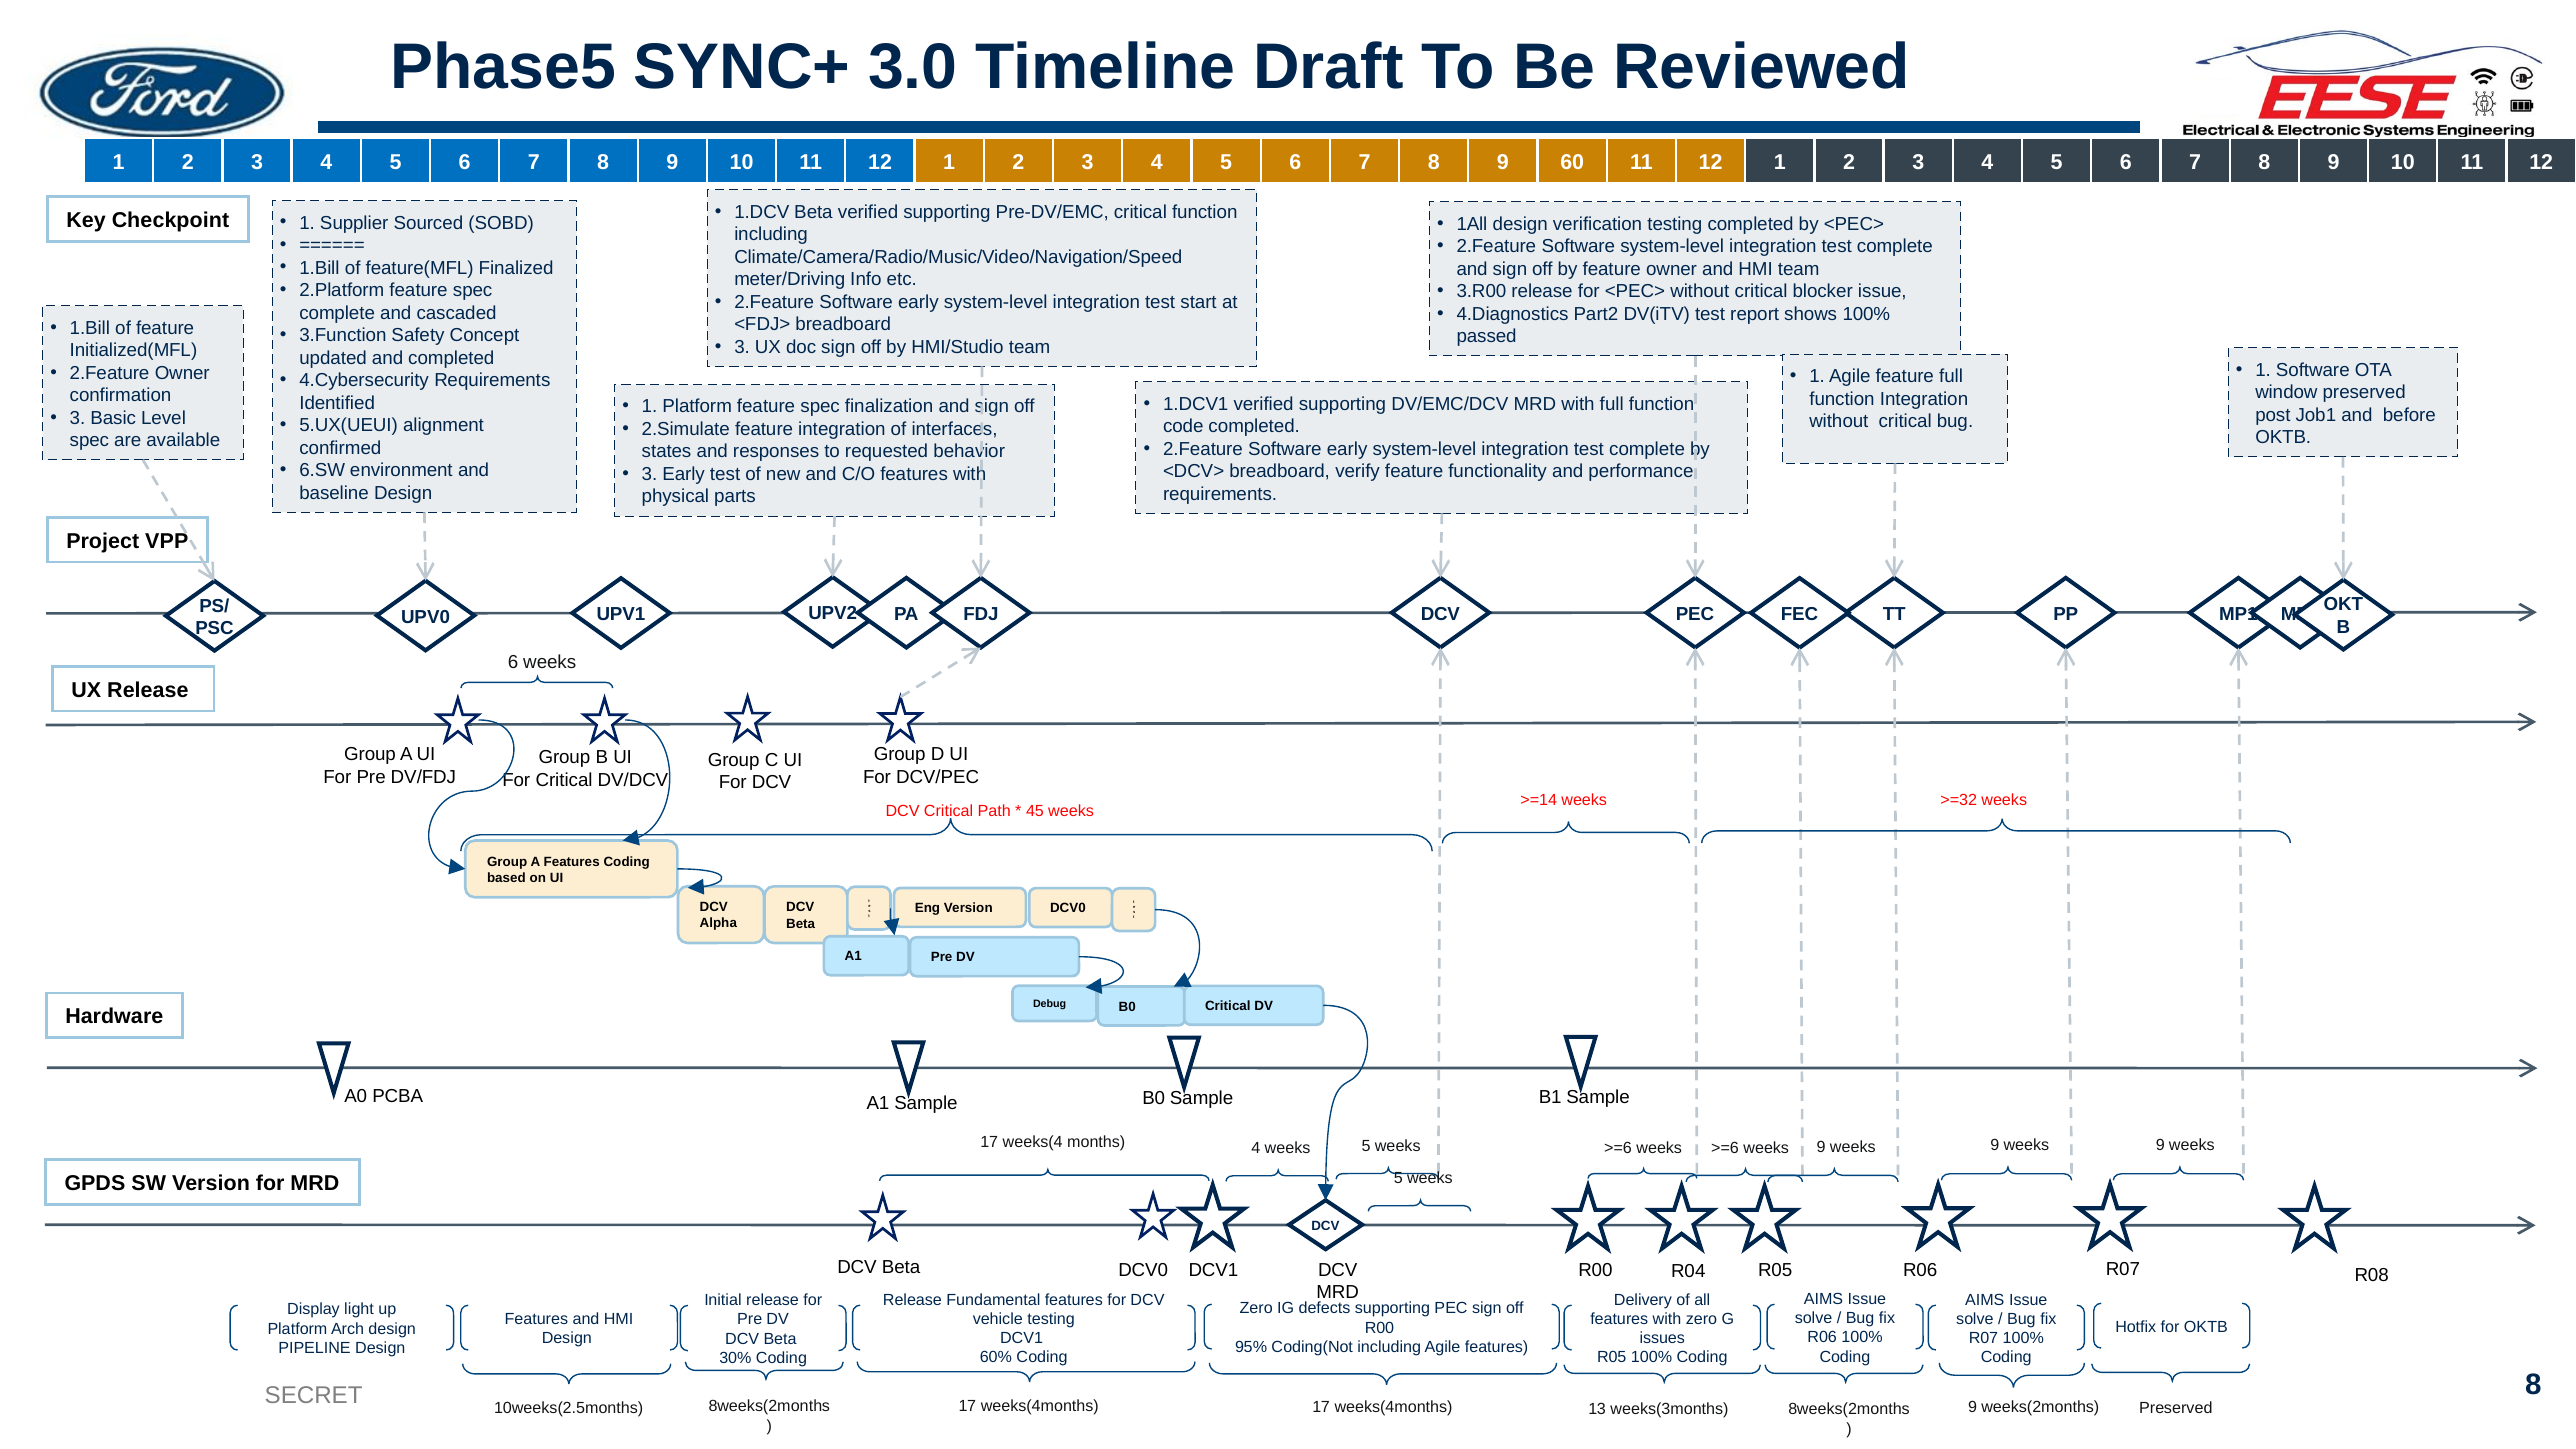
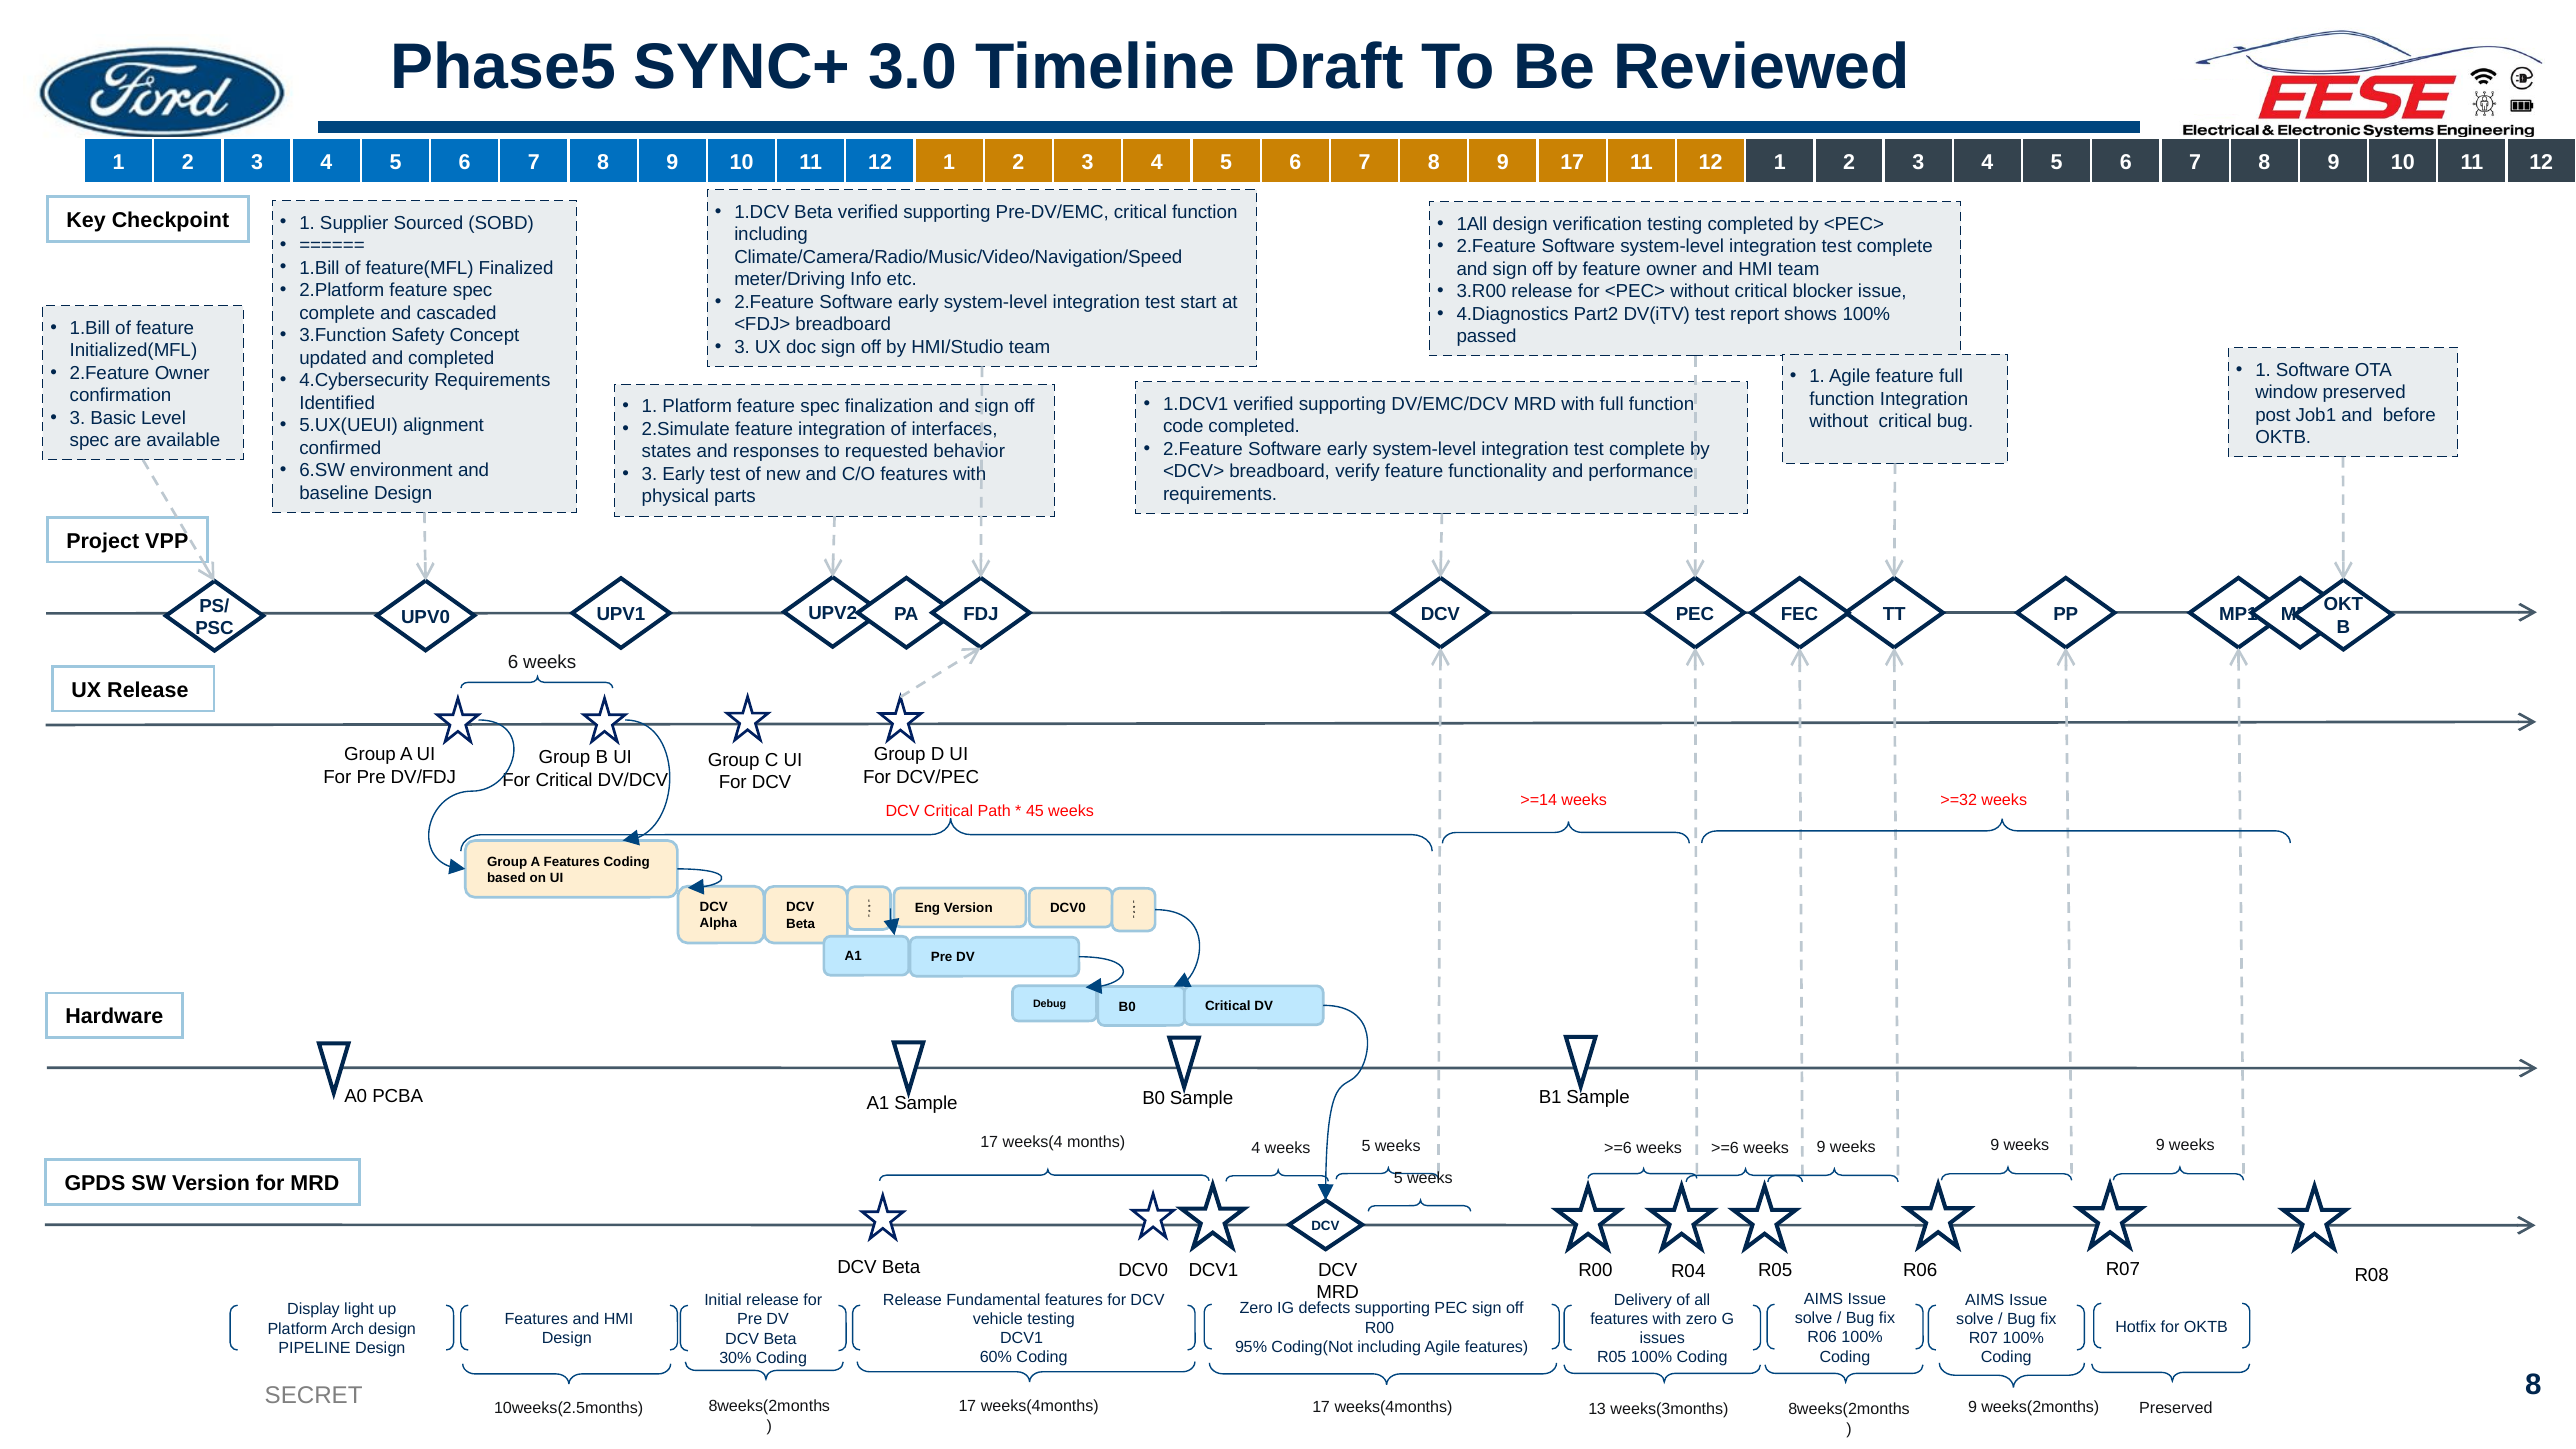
9 60: 60 -> 17 (1572, 162)
